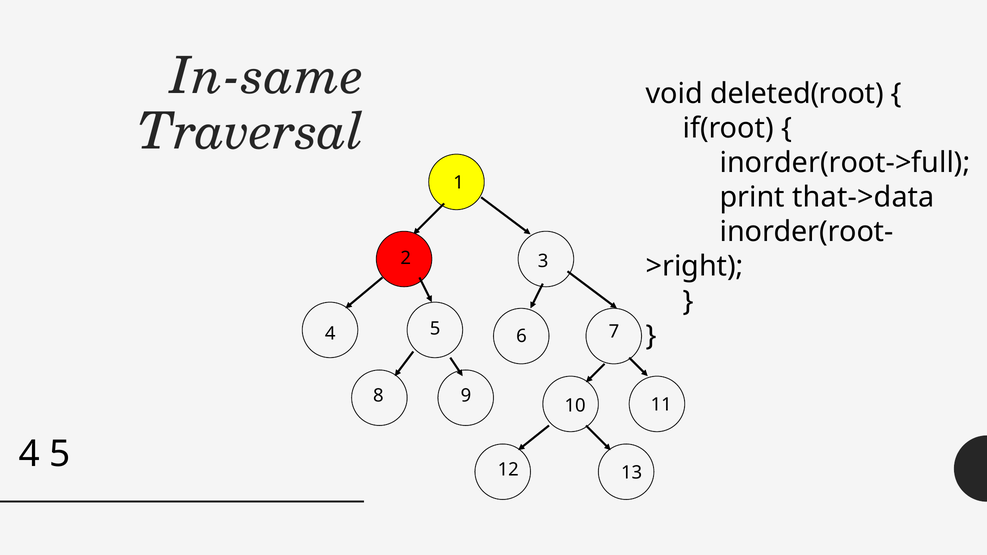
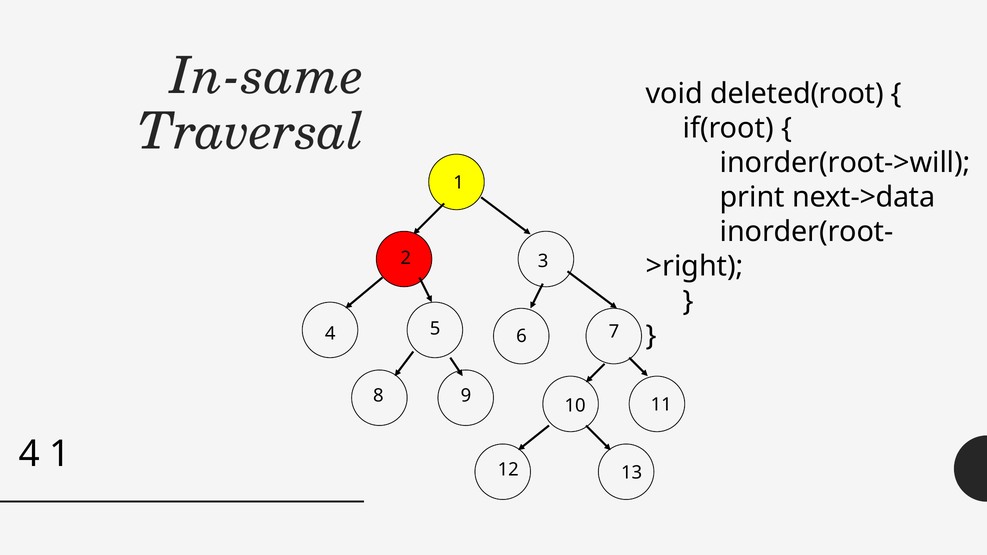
inorder(root->full: inorder(root->full -> inorder(root->will (845, 163)
that->data: that->data -> next->data (864, 197)
4 5: 5 -> 1 (60, 454)
